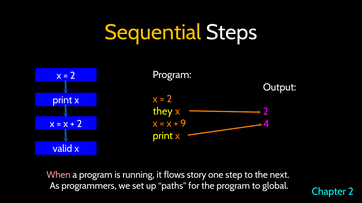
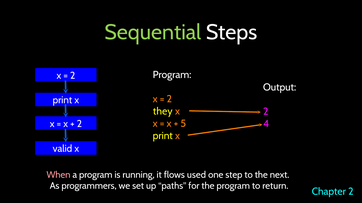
Sequential colour: yellow -> light green (153, 32)
9: 9 -> 5 (183, 124)
story: story -> used (196, 175)
global: global -> return (275, 186)
